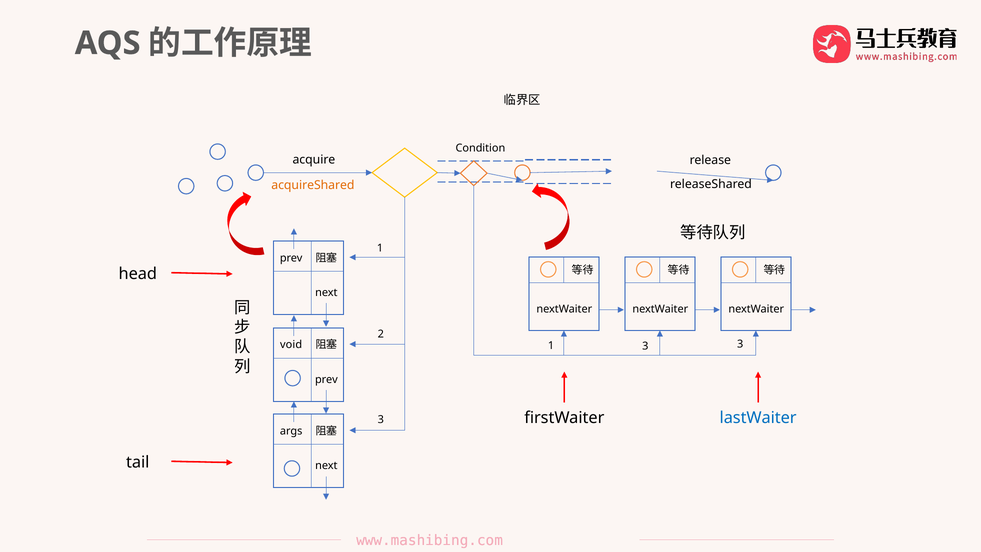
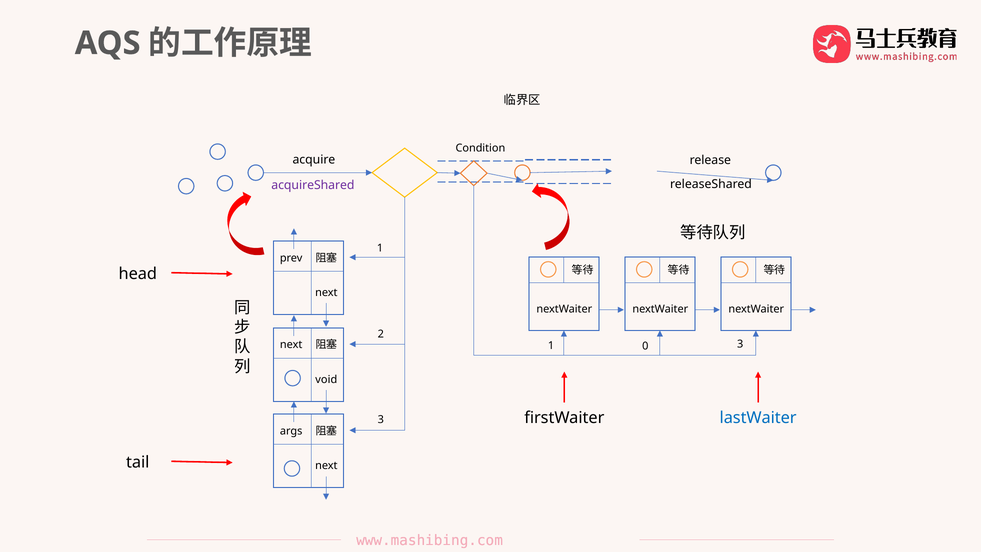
acquireShared colour: orange -> purple (313, 185)
void: void -> next (291, 345)
1 3: 3 -> 0 (645, 346)
prev: prev -> void (326, 379)
